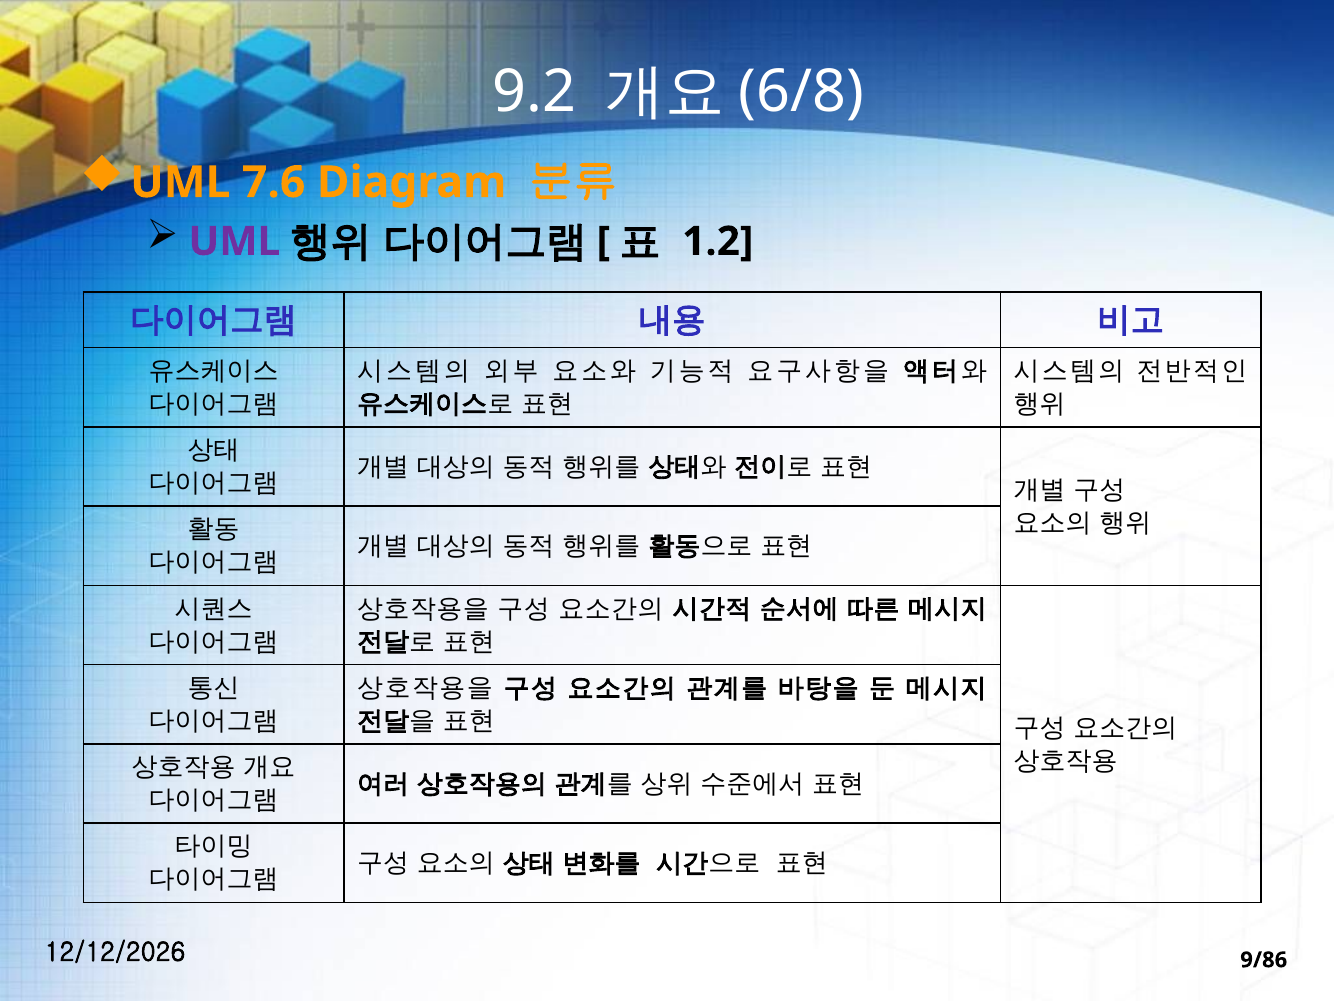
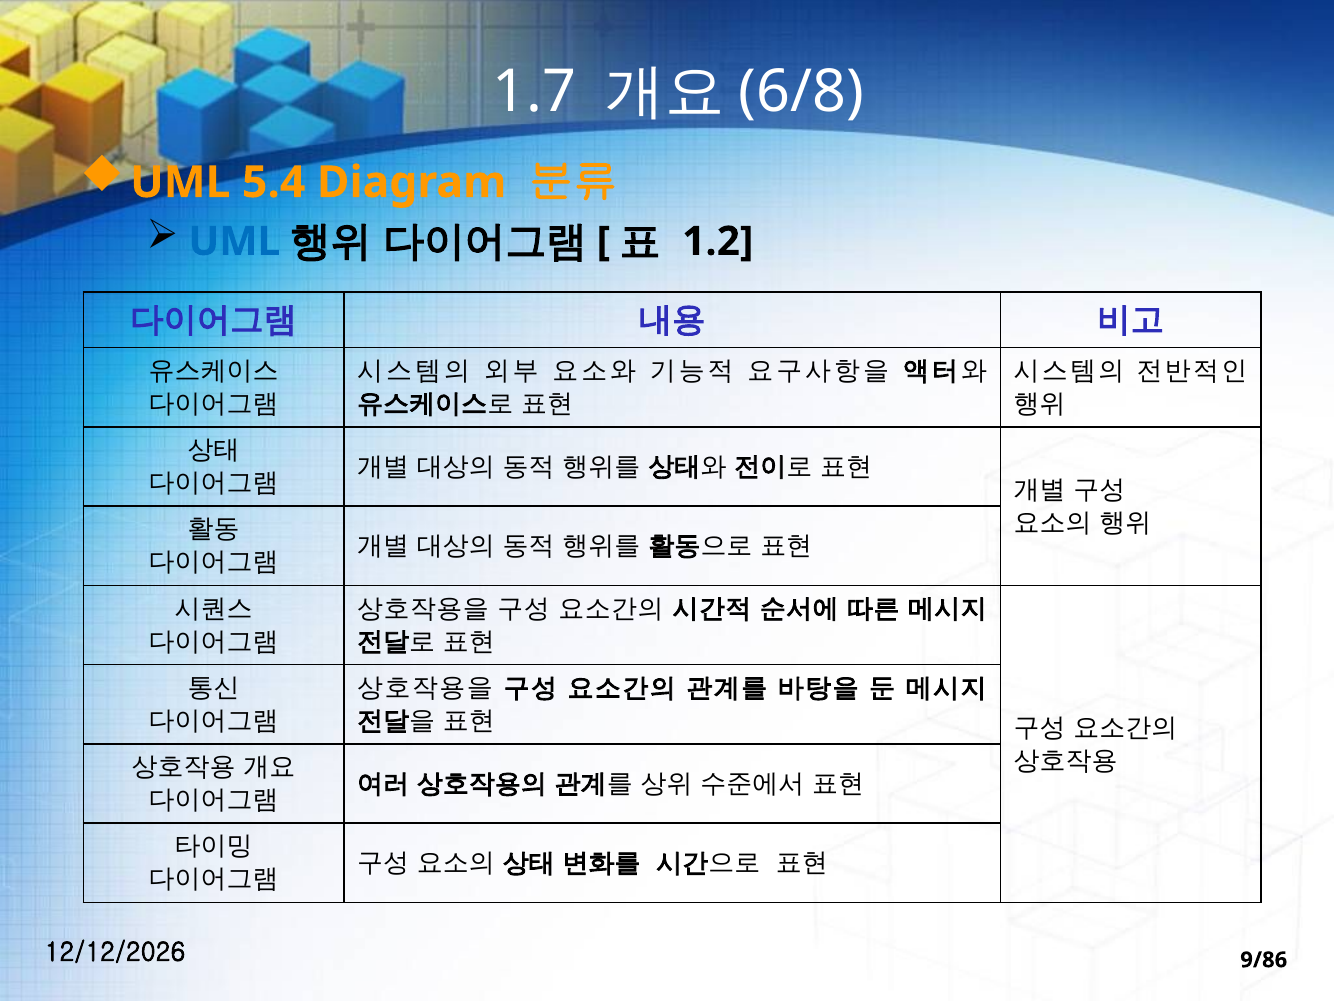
9.2: 9.2 -> 1.7 (534, 92)
7.6: 7.6 -> 5.4 (274, 182)
UML colour: purple -> blue (234, 241)
